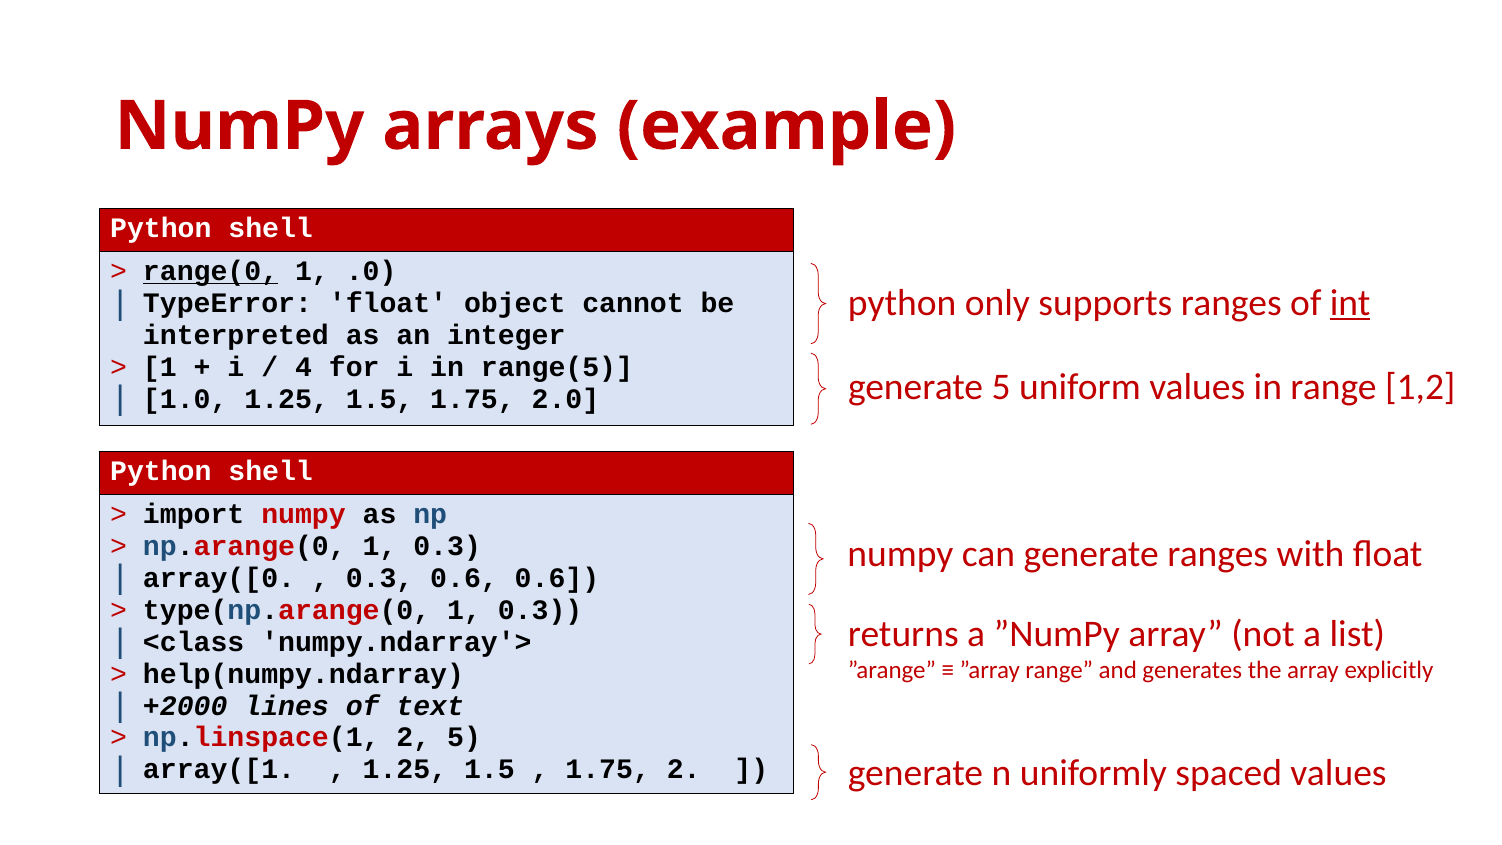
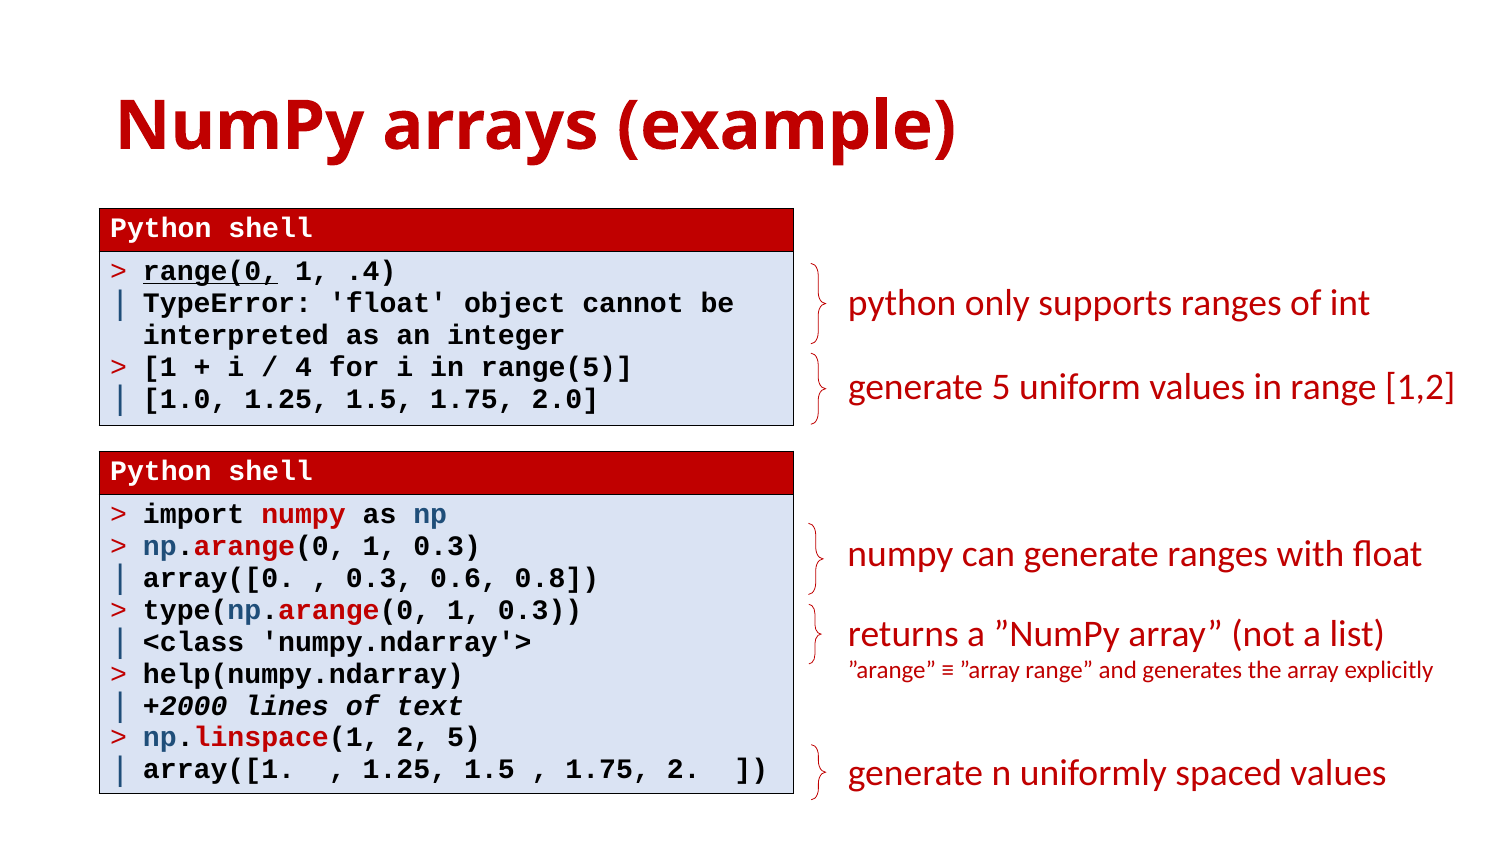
.0: .0 -> .4 (371, 271)
int underline: present -> none (1350, 303)
0.6 0.6: 0.6 -> 0.8 (557, 578)
